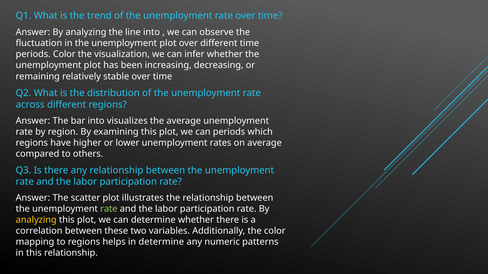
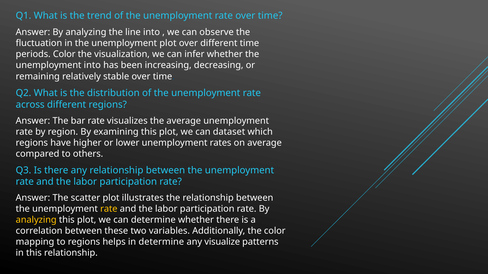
plot: plot -> into (92, 65)
bar into: into -> rate (96, 121)
can periods: periods -> dataset (229, 132)
rate colour: light green -> yellow (109, 209)
numeric: numeric -> visualize (222, 242)
